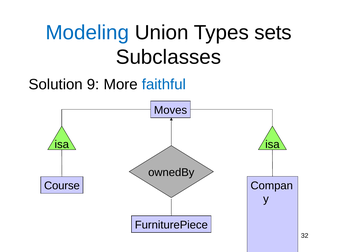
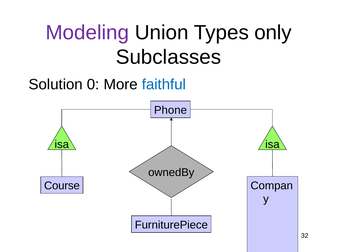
Modeling colour: blue -> purple (87, 33)
sets: sets -> only (273, 33)
9: 9 -> 0 (93, 85)
Moves: Moves -> Phone (170, 110)
